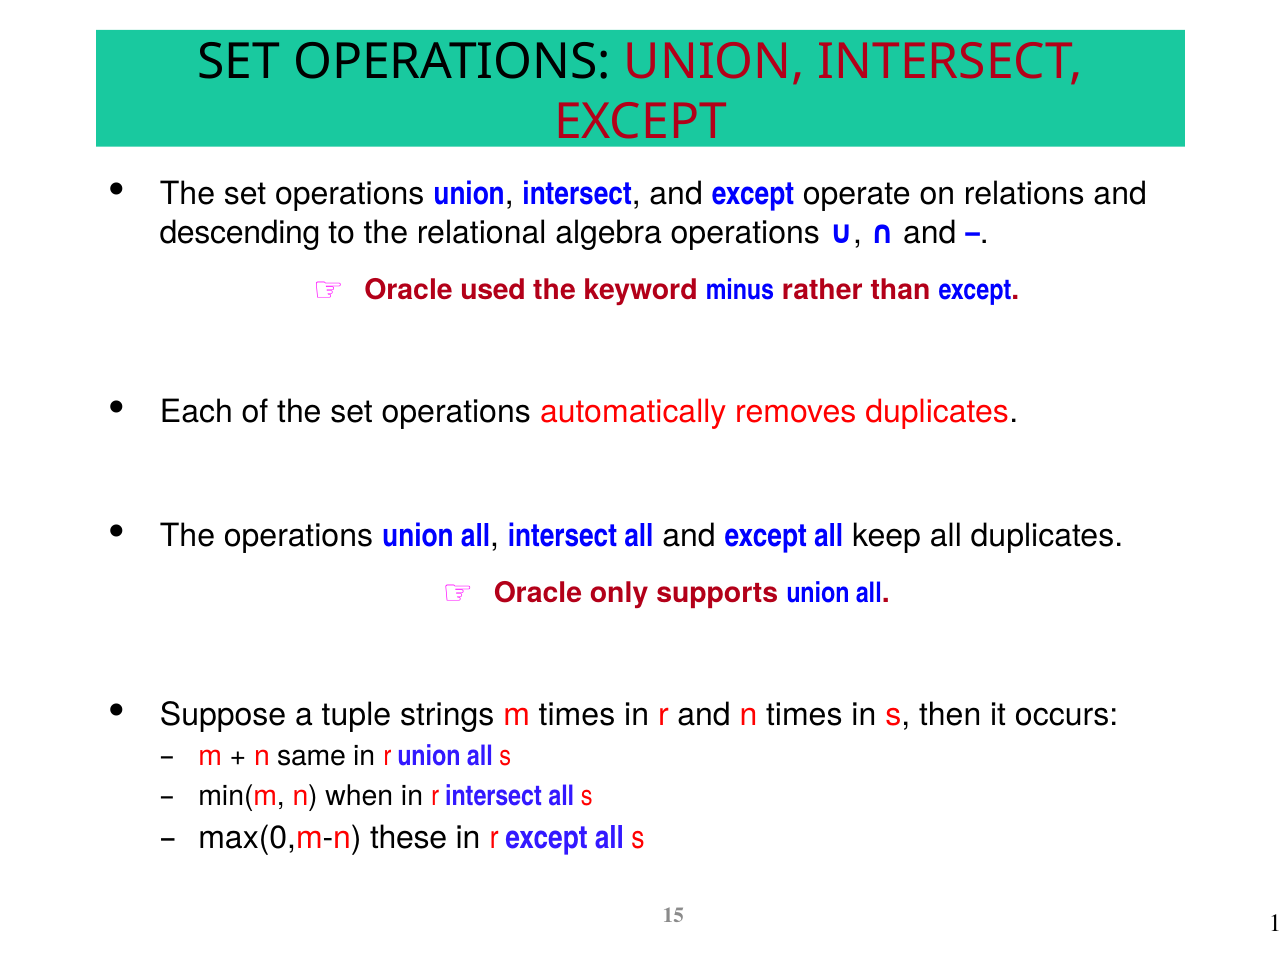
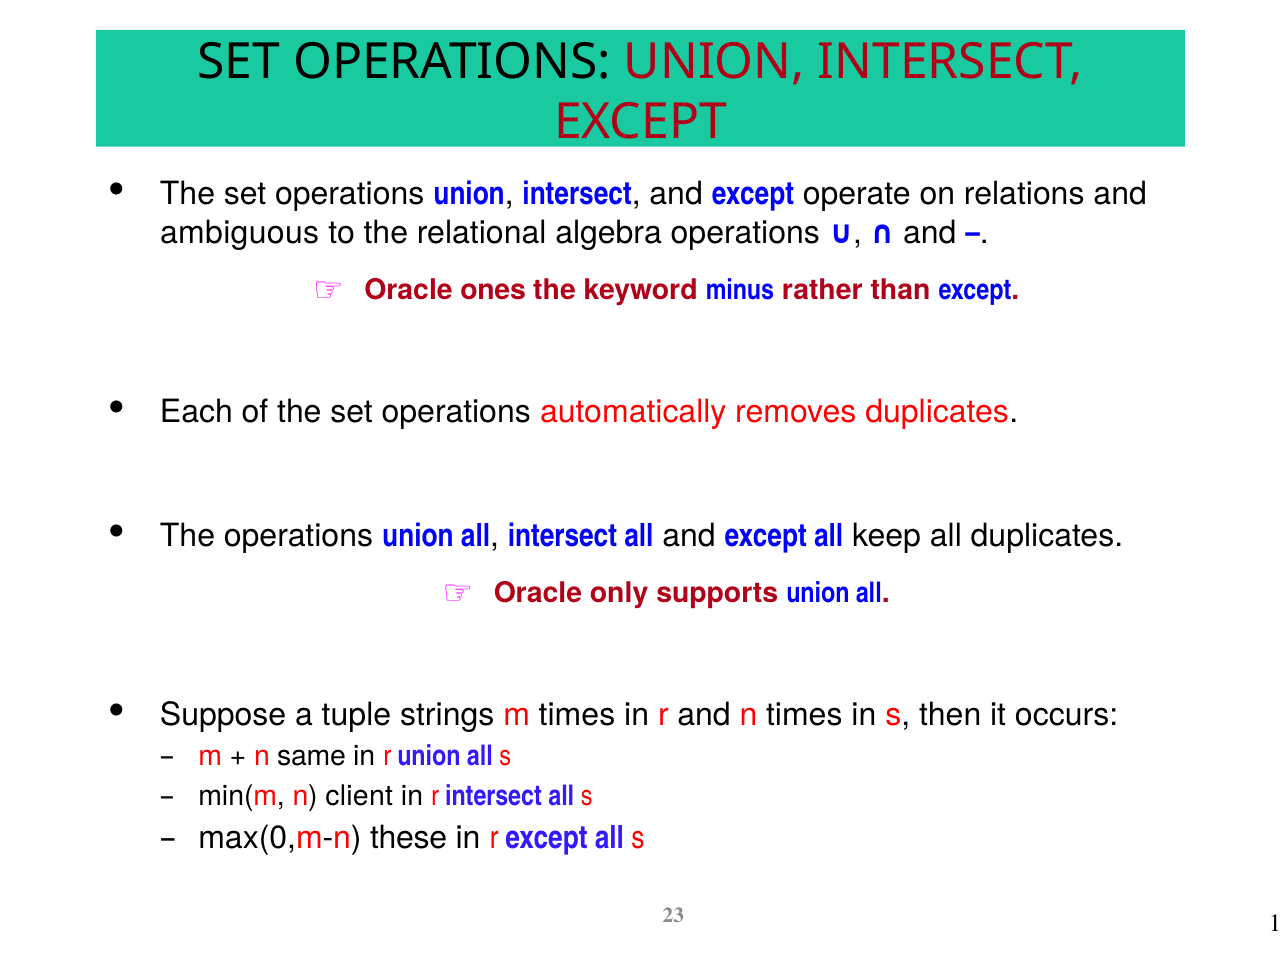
descending: descending -> ambiguous (240, 233)
used: used -> ones (493, 290)
when: when -> client (359, 796)
15: 15 -> 23 (673, 915)
